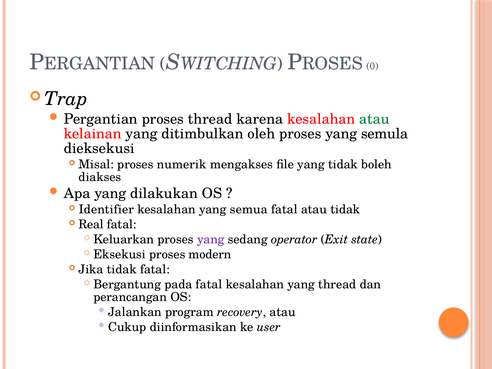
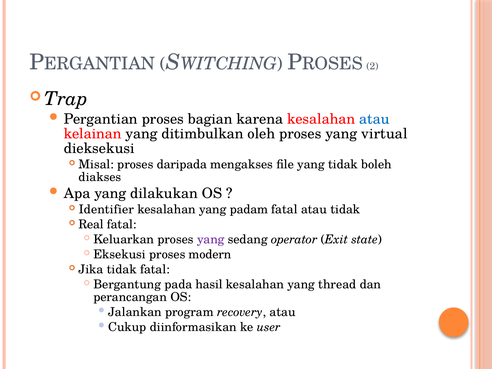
0: 0 -> 2 (372, 66)
proses thread: thread -> bagian (210, 119)
atau colour: green -> blue (374, 119)
semula: semula -> virtual (384, 134)
numerik: numerik -> daripada (182, 164)
semua: semua -> padam (249, 209)
pada fatal: fatal -> hasil (209, 285)
